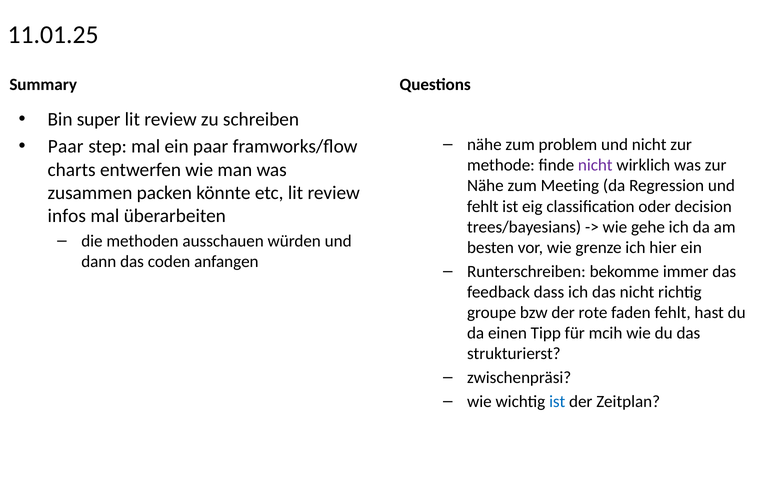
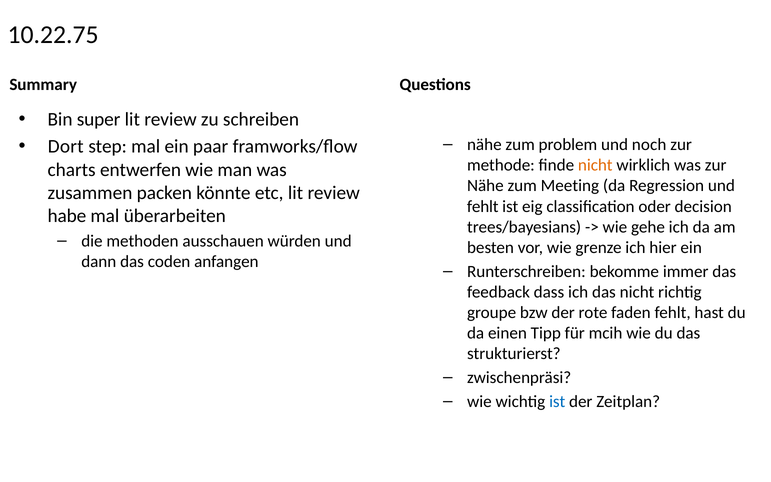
11.01.25: 11.01.25 -> 10.22.75 (53, 35)
und nicht: nicht -> noch (649, 145)
Paar: Paar -> Dort (66, 147)
nicht colour: purple -> orange (595, 165)
infos: infos -> habe (67, 216)
